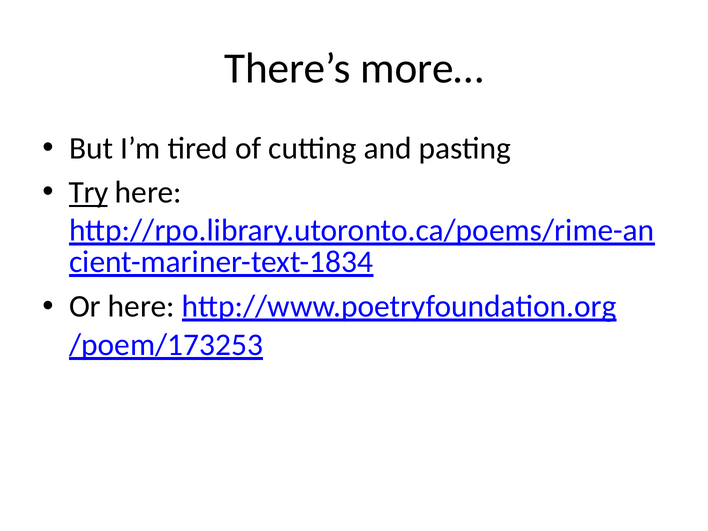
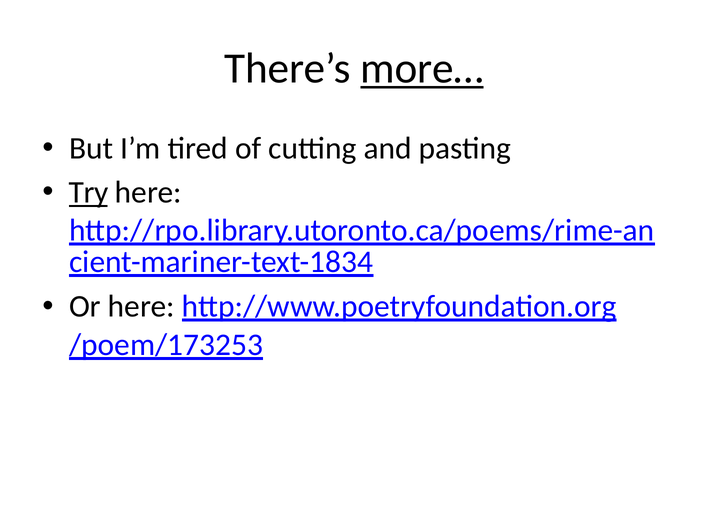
more… underline: none -> present (422, 69)
